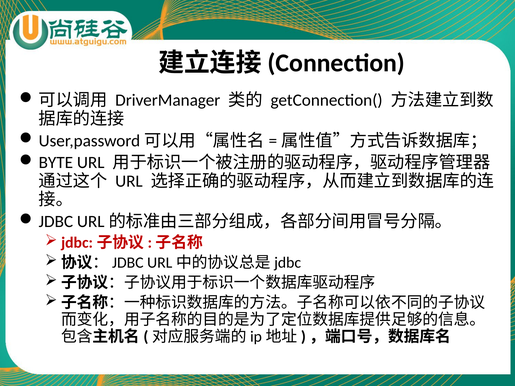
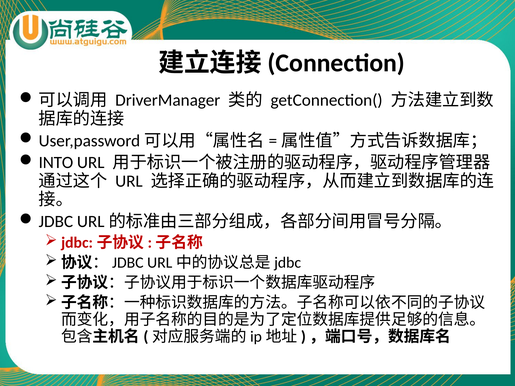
BYTE: BYTE -> INTO (56, 163)
